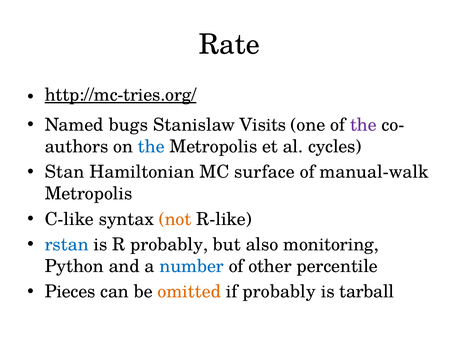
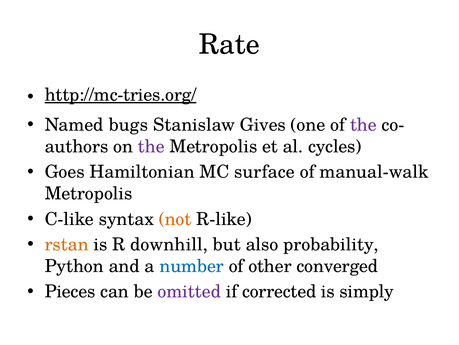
Visits: Visits -> Gives (263, 125)
the colour: blue -> purple (151, 146)
Stan: Stan -> Goes (65, 172)
rstan colour: blue -> orange (67, 244)
R probably: probably -> downhill (169, 244)
monitoring: monitoring -> probability (331, 244)
percentile: percentile -> converged (337, 266)
omitted colour: orange -> purple (189, 291)
if probably: probably -> corrected (279, 291)
tarball: tarball -> simply (367, 291)
